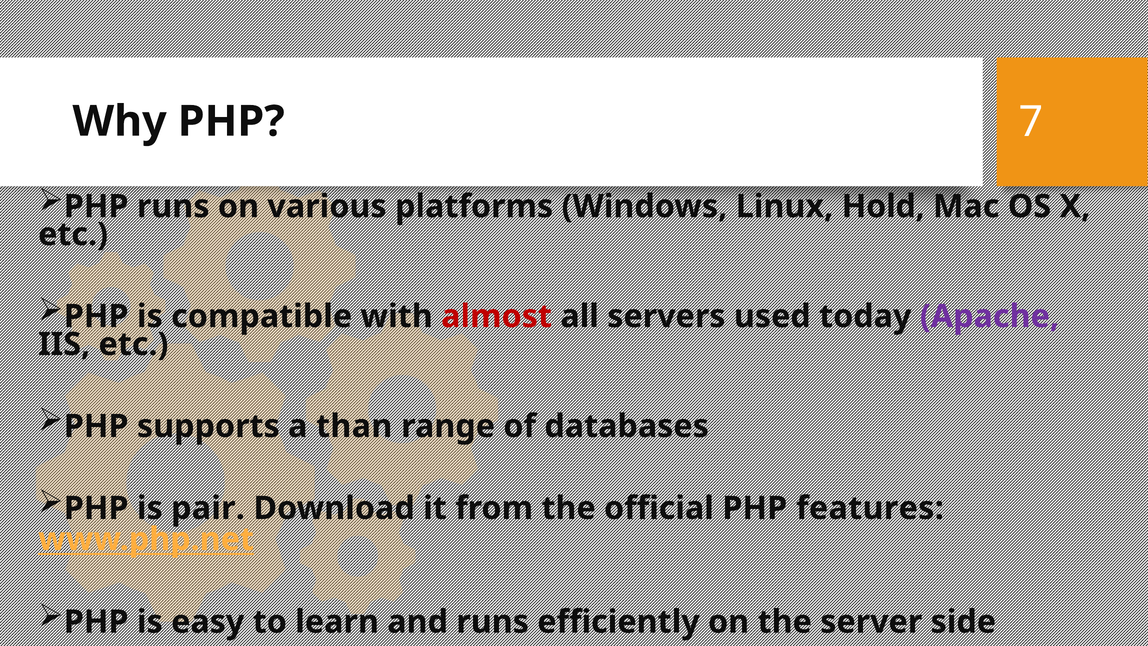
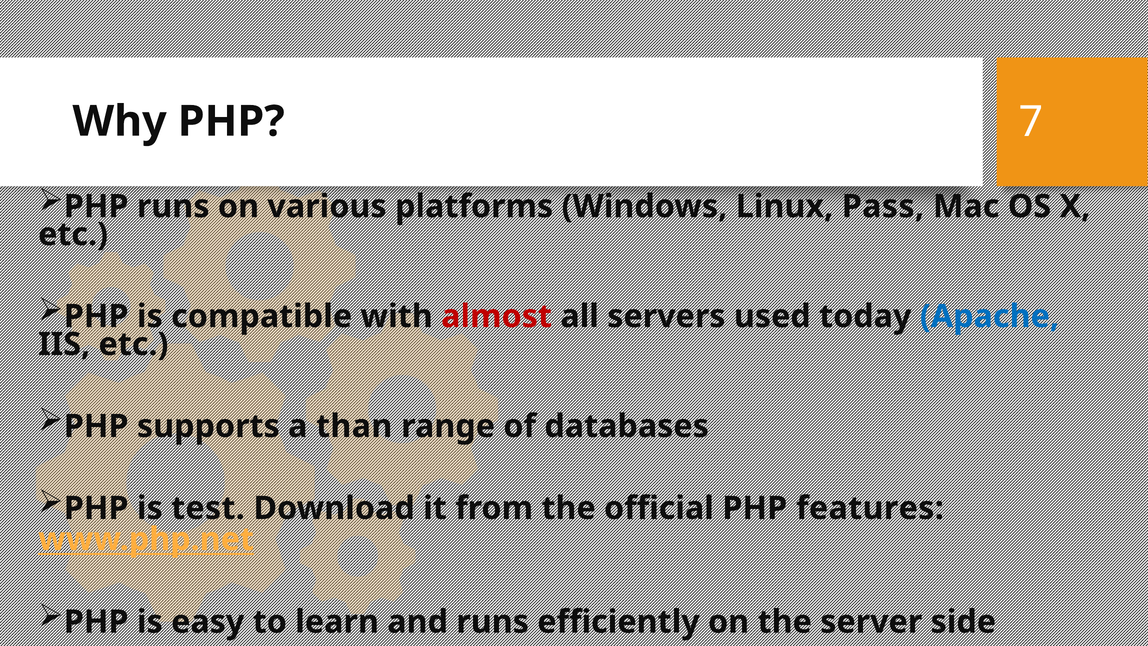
Hold: Hold -> Pass (883, 206)
Apache colour: purple -> blue (989, 316)
pair: pair -> test (208, 508)
